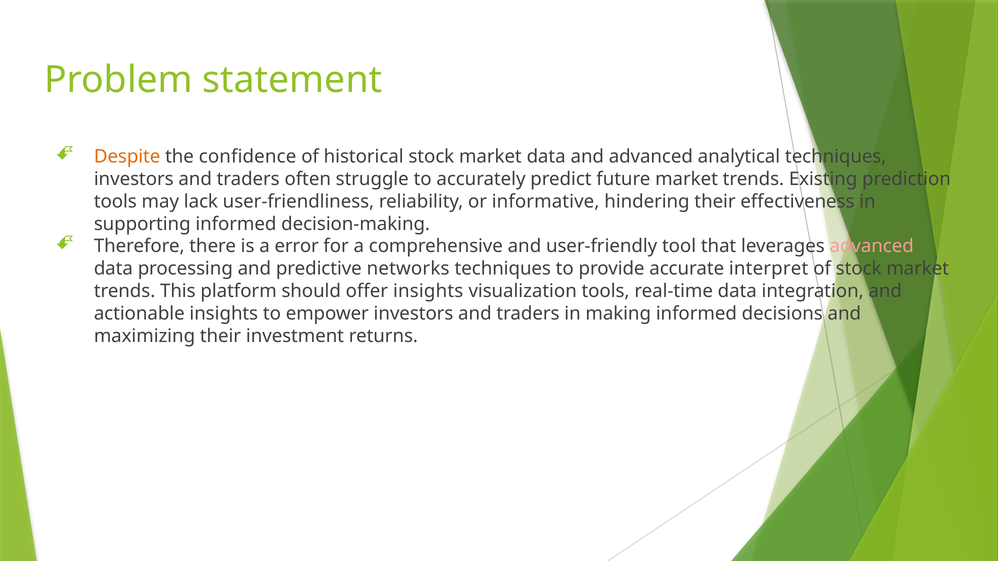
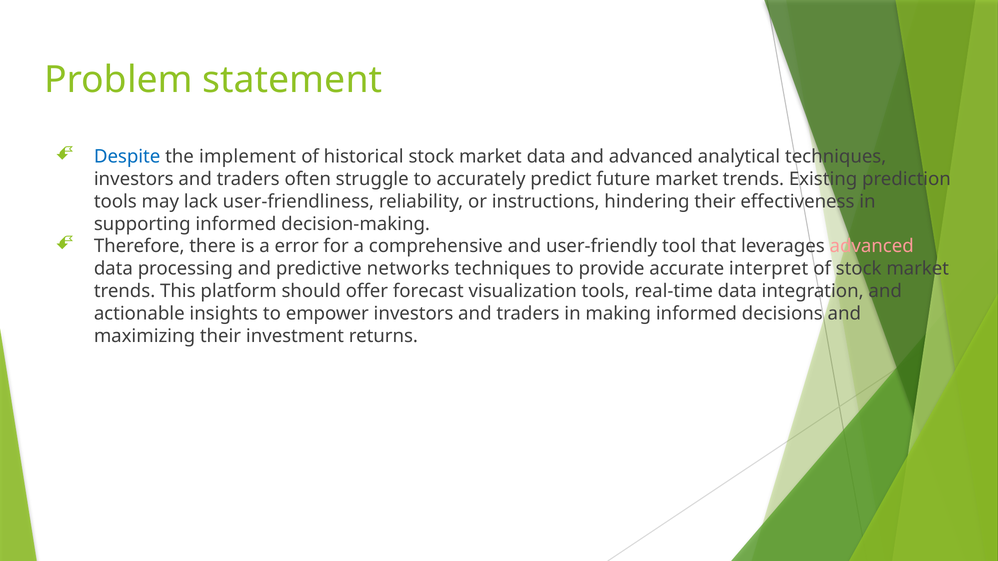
Despite colour: orange -> blue (127, 157)
confidence: confidence -> implement (248, 157)
informative: informative -> instructions (546, 202)
offer insights: insights -> forecast (428, 291)
